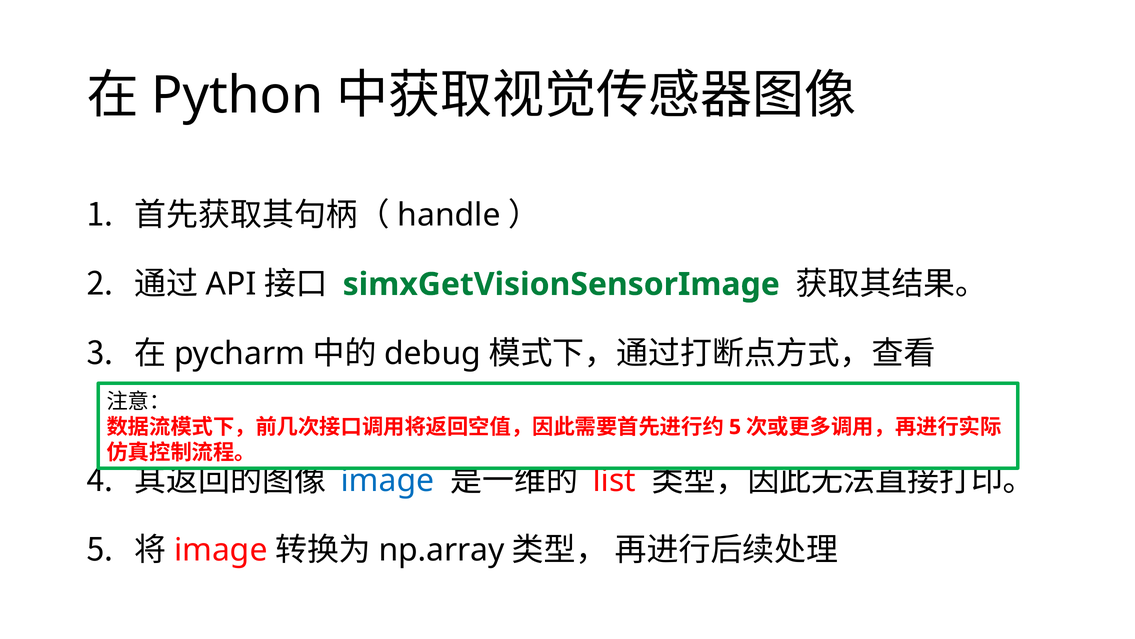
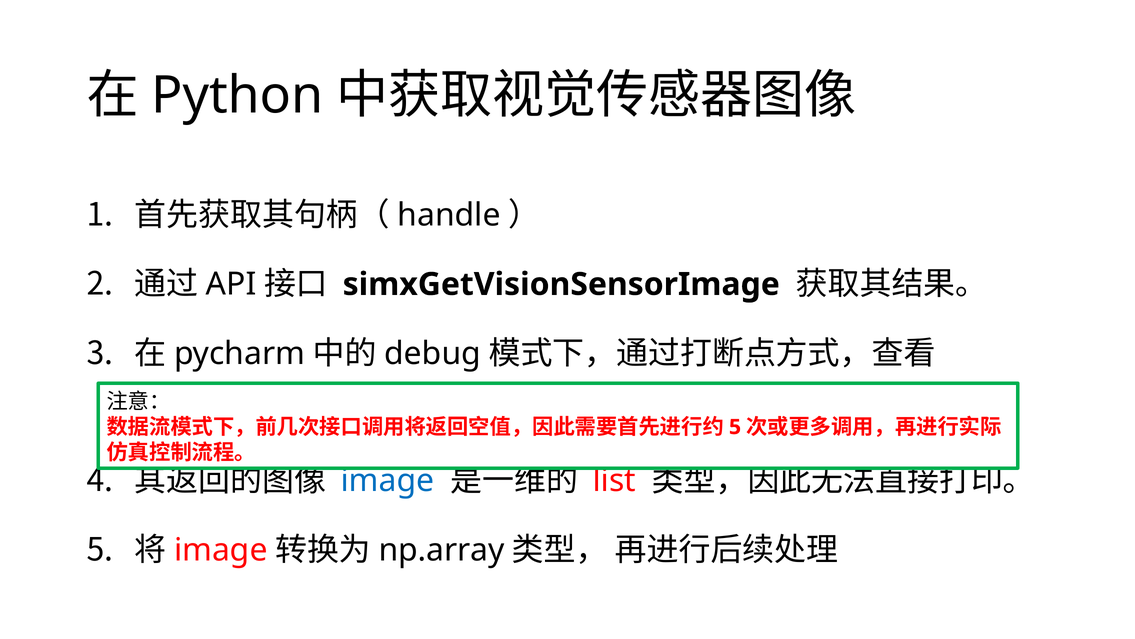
simxGetVisionSensorImage colour: green -> black (561, 284)
